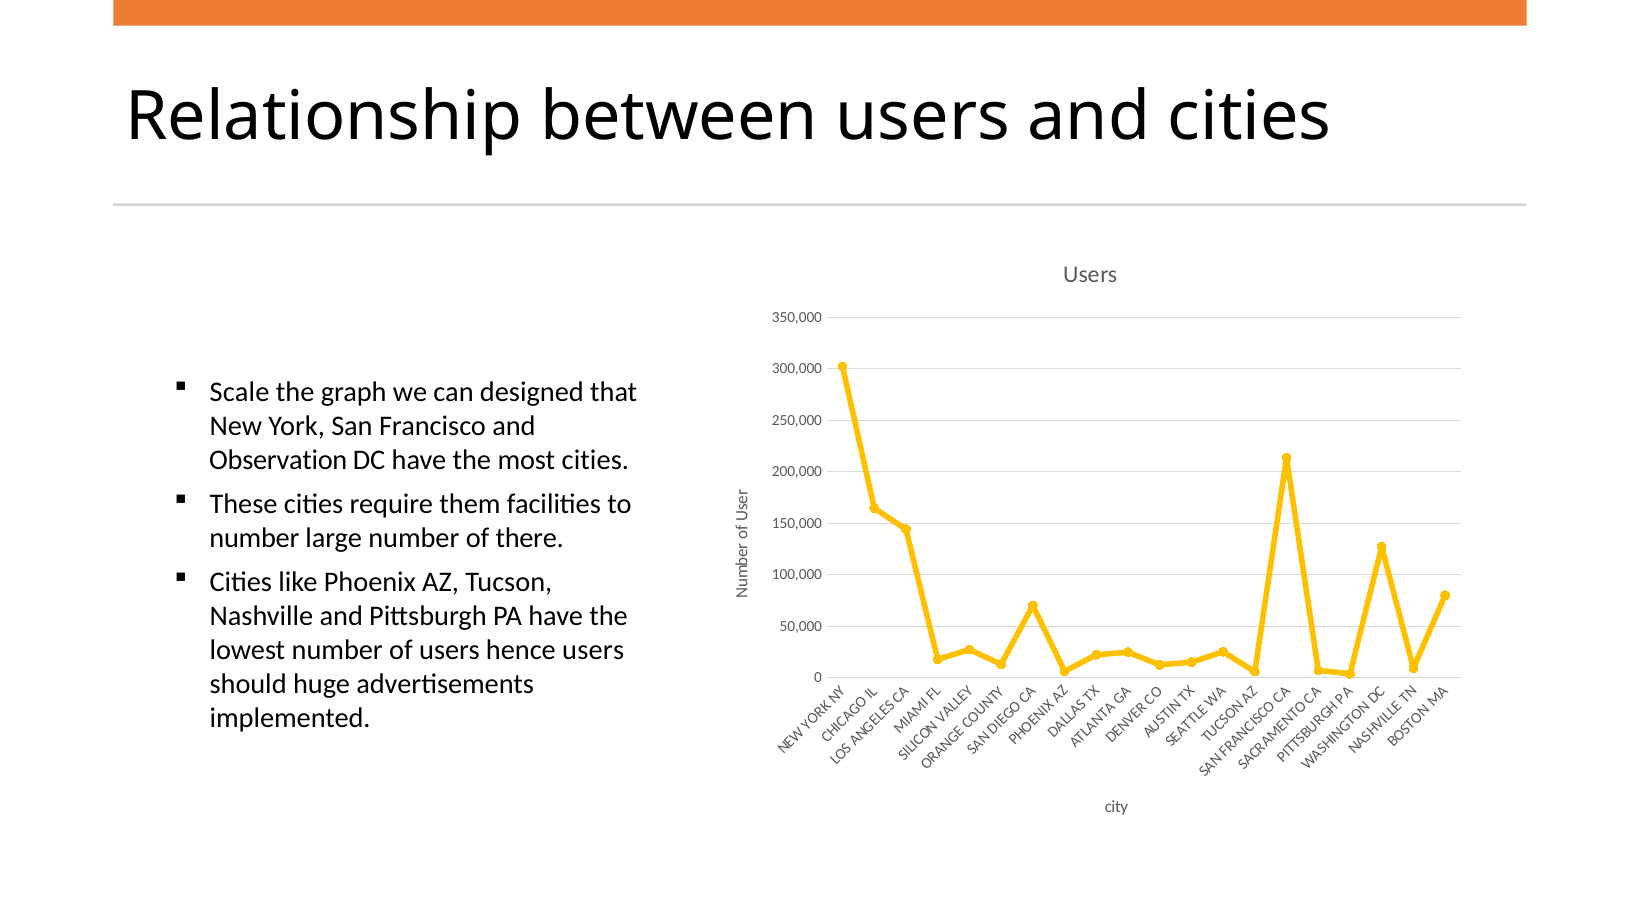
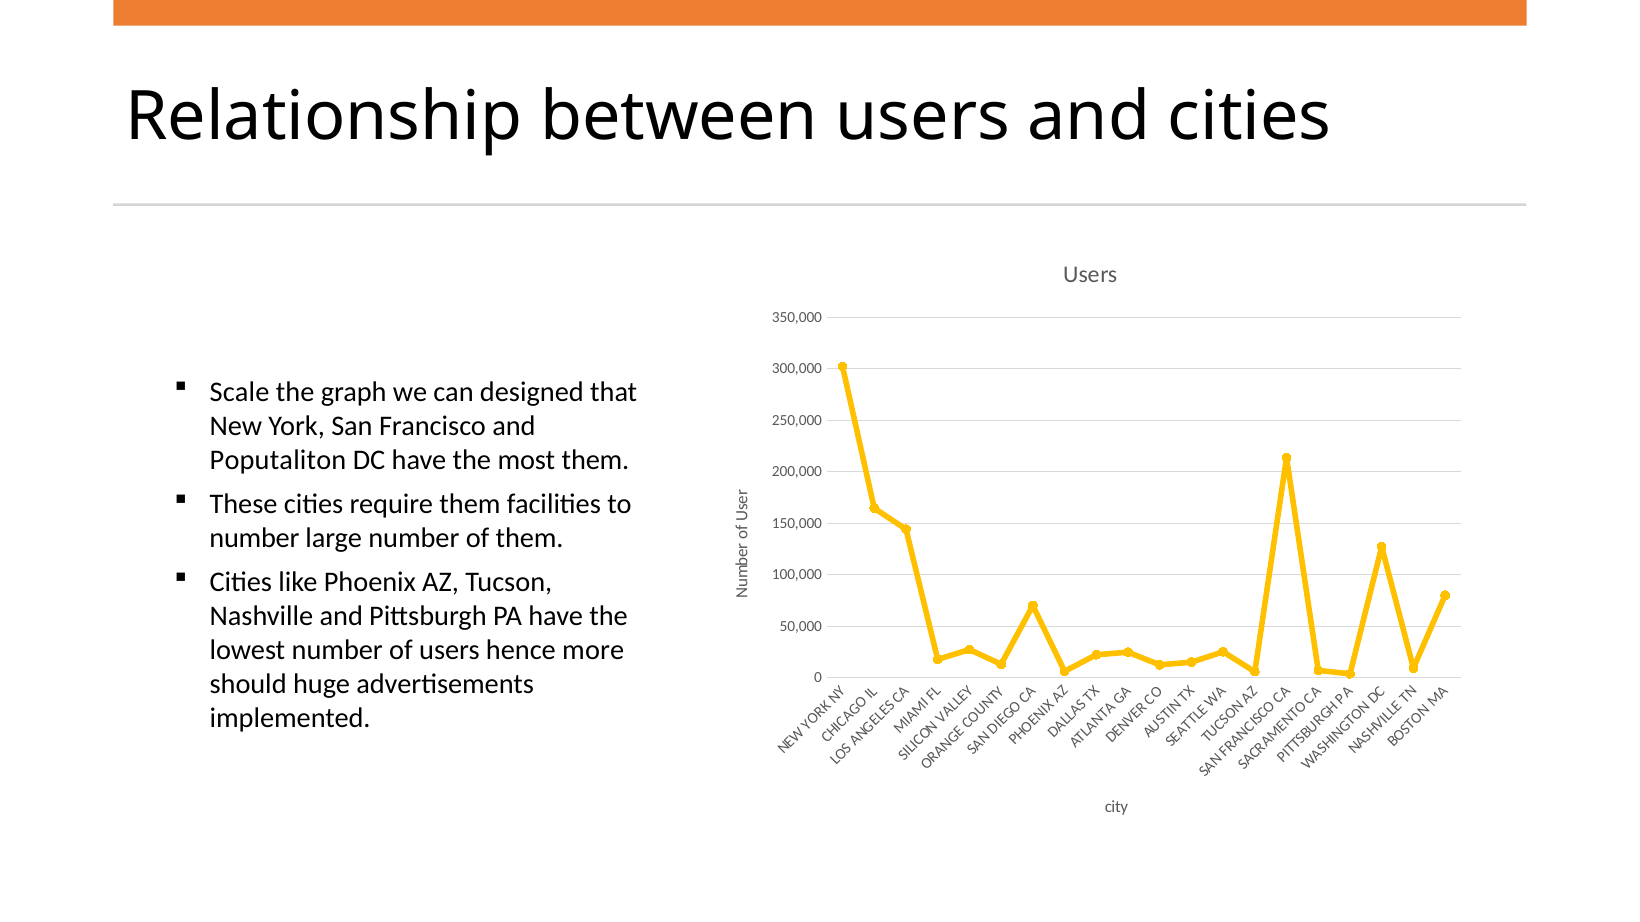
Observation: Observation -> Poputaliton (278, 460)
most cities: cities -> them (596, 460)
of there: there -> them (530, 538)
hence users: users -> more (593, 651)
